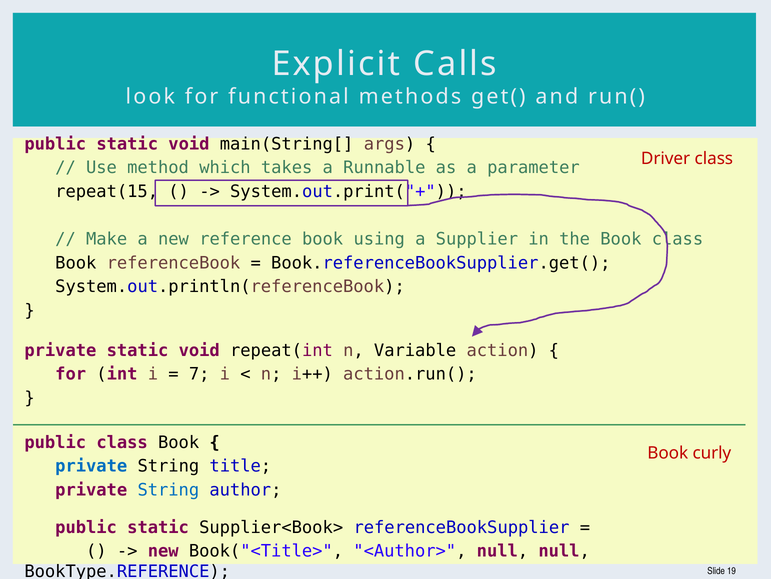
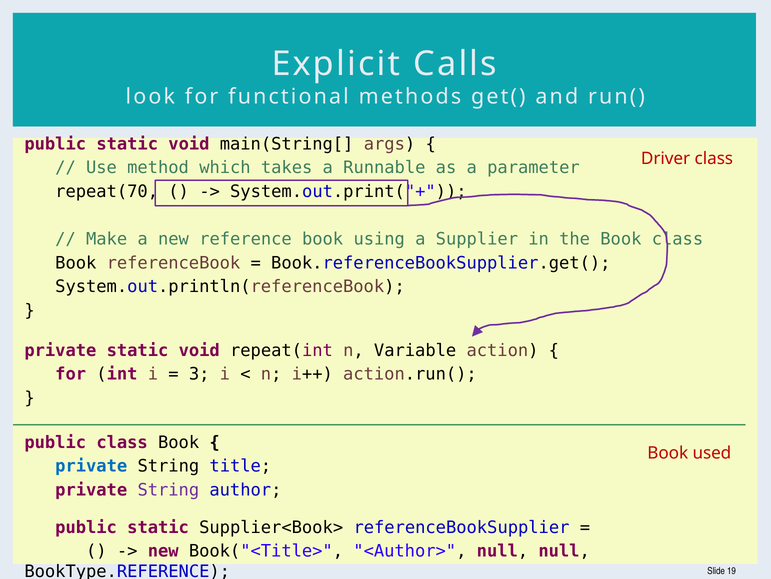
repeat(15: repeat(15 -> repeat(70 (107, 191)
7: 7 -> 3 (199, 374)
curly: curly -> used (712, 453)
String colour: blue -> purple (168, 489)
